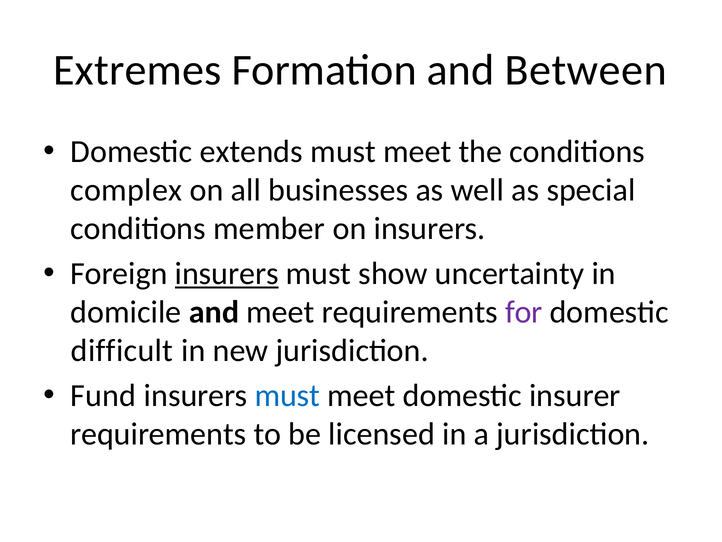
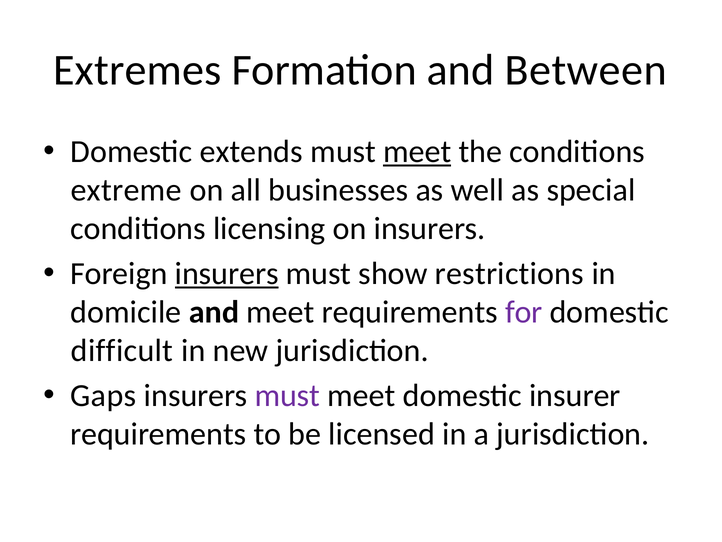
meet underline: none -> present (417, 151)
complex: complex -> extreme (126, 190)
member: member -> licensing (269, 228)
uncertainty: uncertainty -> restrictions (509, 273)
Fund: Fund -> Gaps (103, 395)
must colour: blue -> purple (287, 395)
